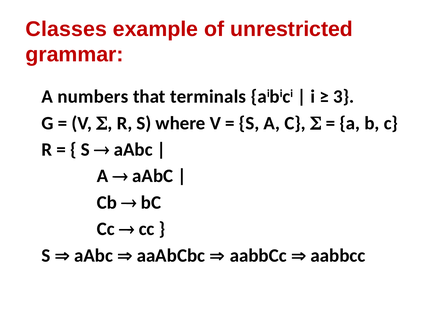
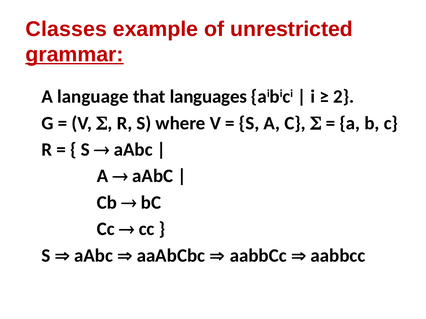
grammar underline: none -> present (75, 55)
numbers: numbers -> language (93, 97)
terminals: terminals -> languages (208, 97)
3: 3 -> 2 (344, 97)
